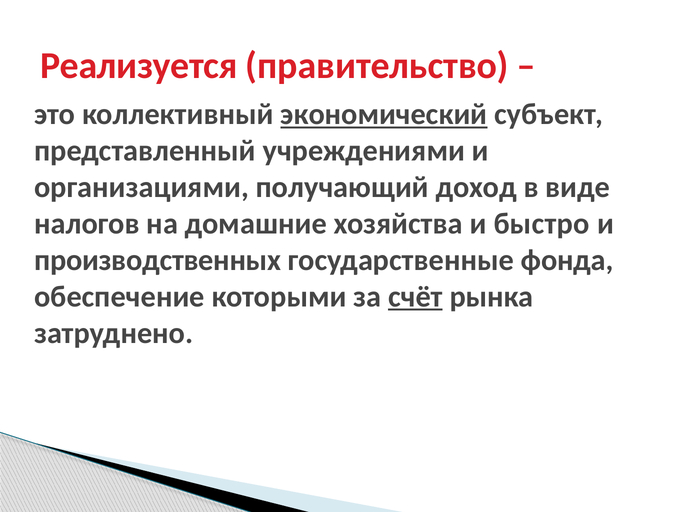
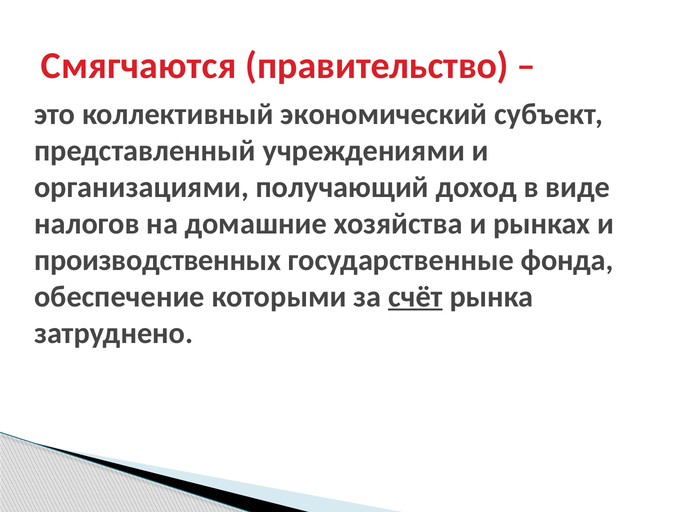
Реализуется: Реализуется -> Смягчаются (139, 66)
экономический underline: present -> none (384, 114)
быстро: быстро -> рынках (542, 223)
